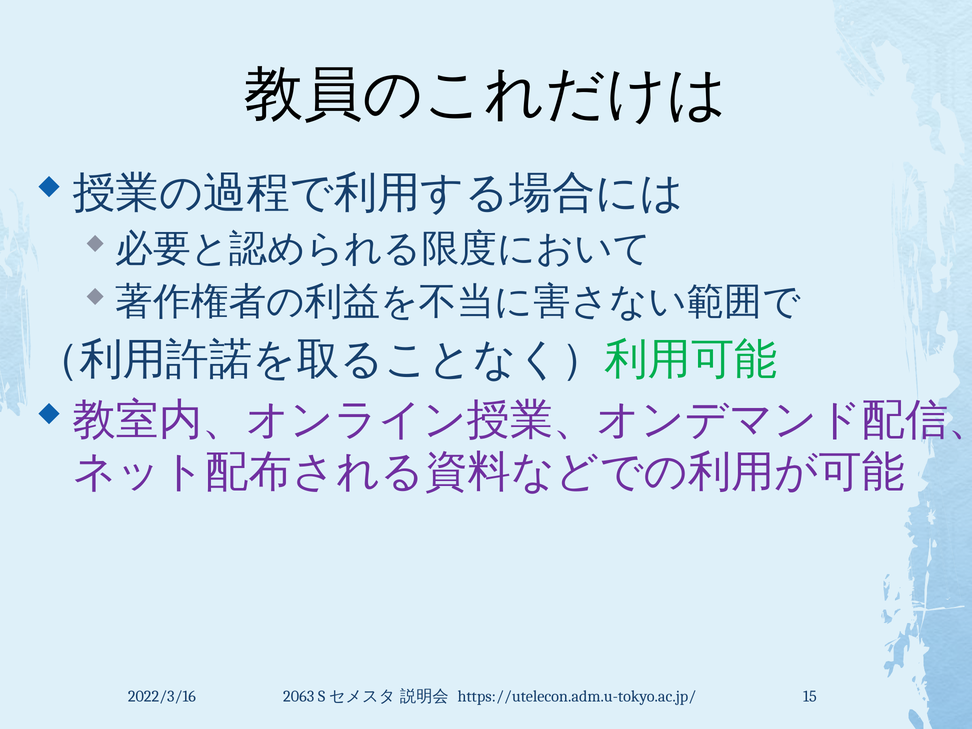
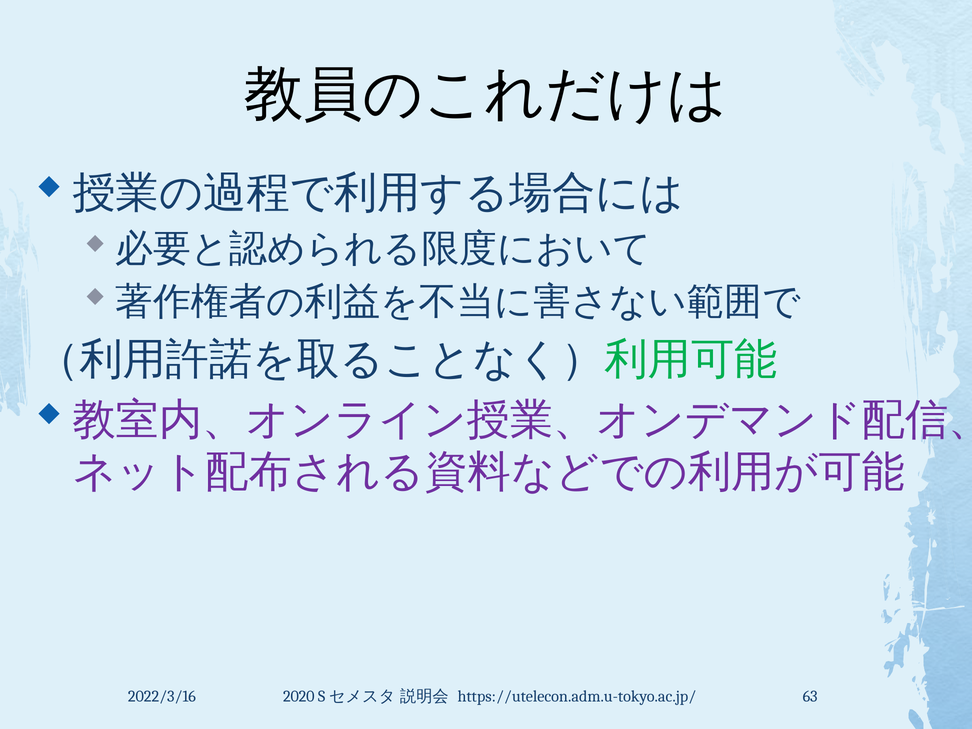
2063: 2063 -> 2020 (299, 696)
15: 15 -> 63 (810, 696)
